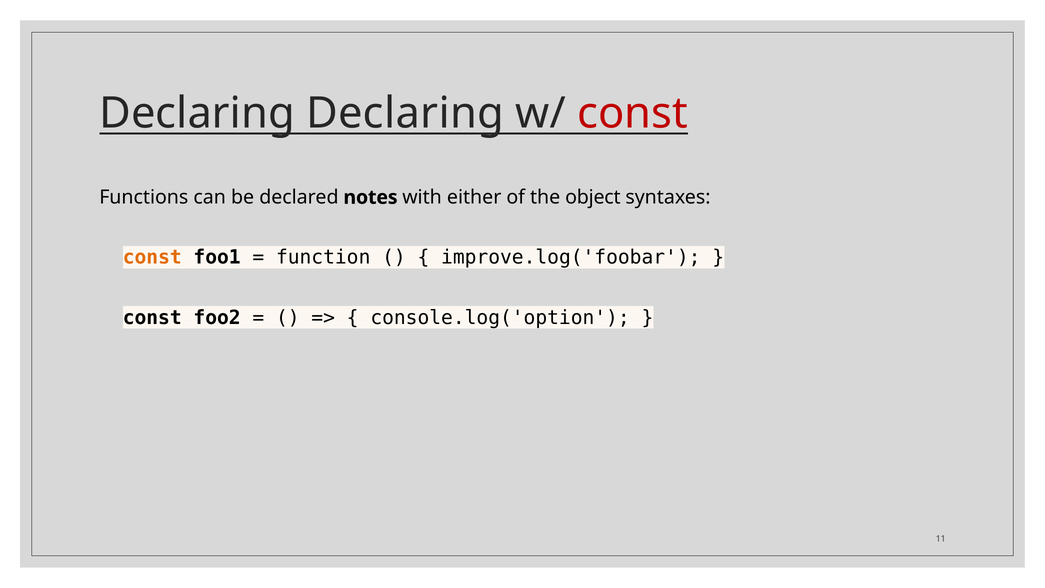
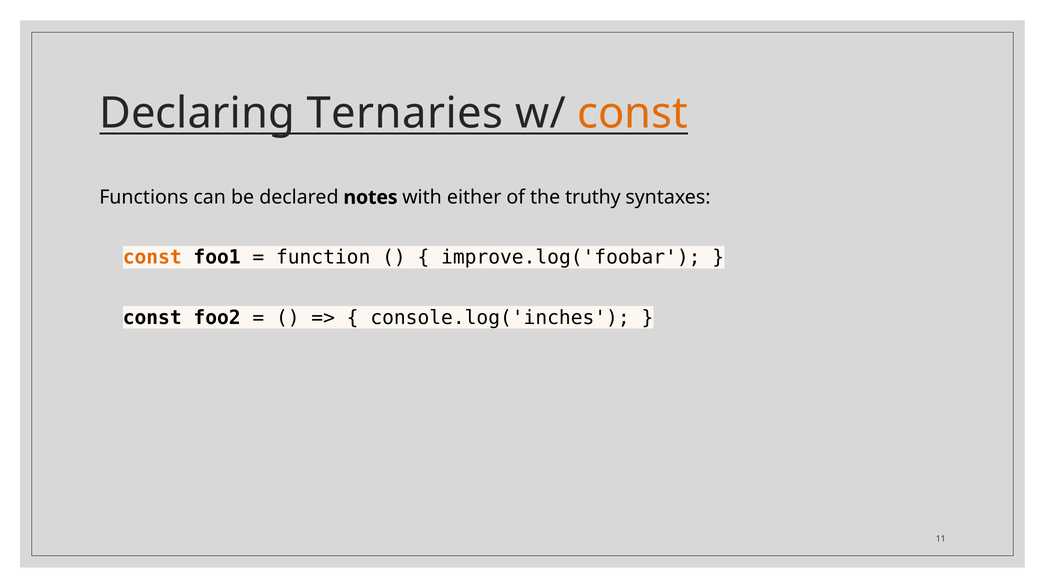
Declaring Declaring: Declaring -> Ternaries (405, 114)
const colour: red -> orange (632, 114)
object: object -> truthy (593, 197)
console.log('option: console.log('option -> console.log('inches (500, 318)
